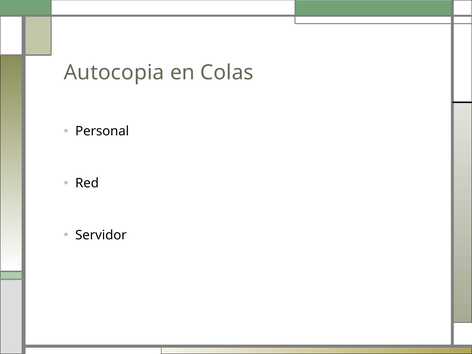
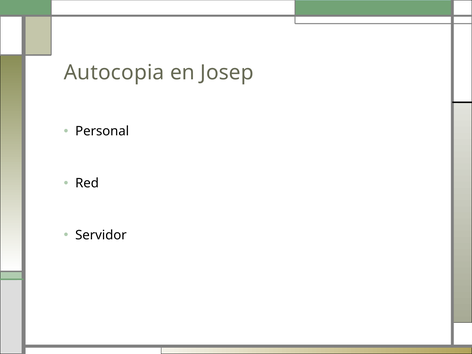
Colas: Colas -> Josep (227, 73)
